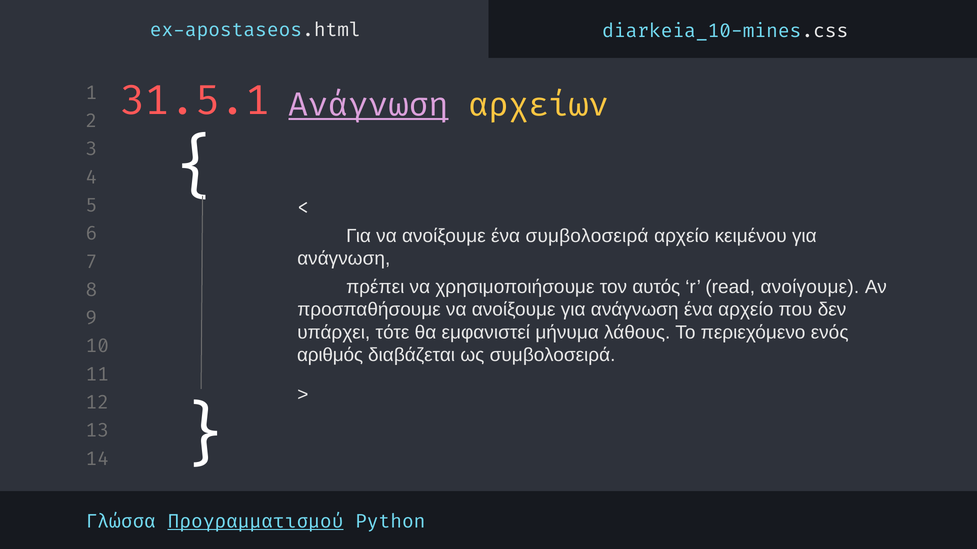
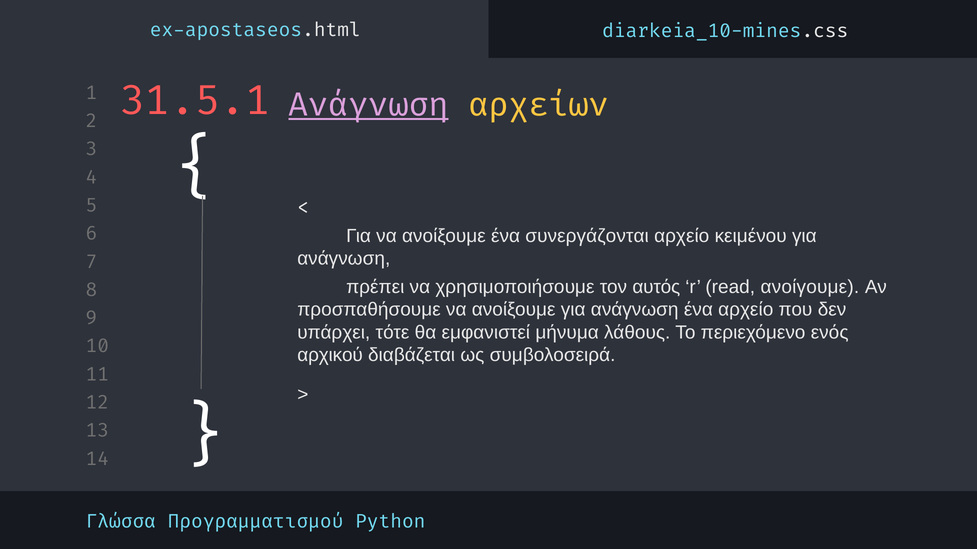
ένα συμβολοσειρά: συμβολοσειρά -> συνεργάζονται (587, 236)
αριθμός: αριθμός -> αρχικού (330, 356)
Προγραμματισμού underline: present -> none (256, 522)
